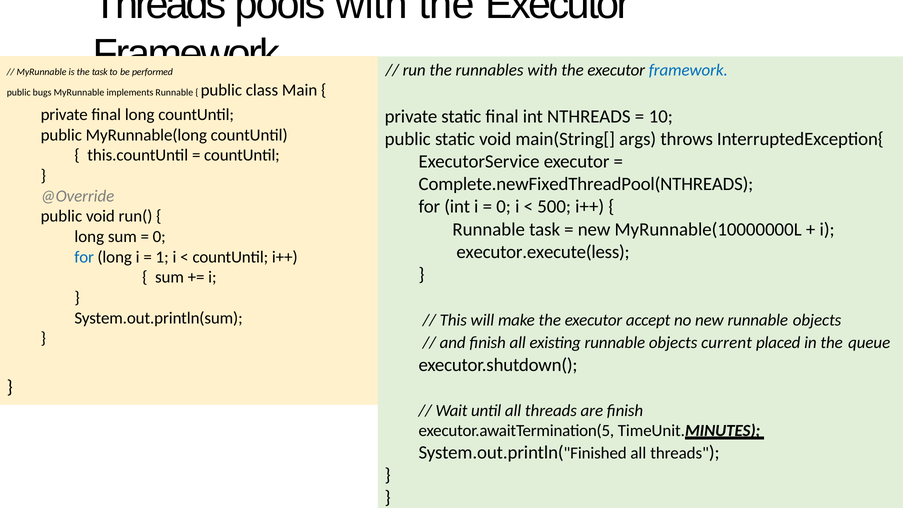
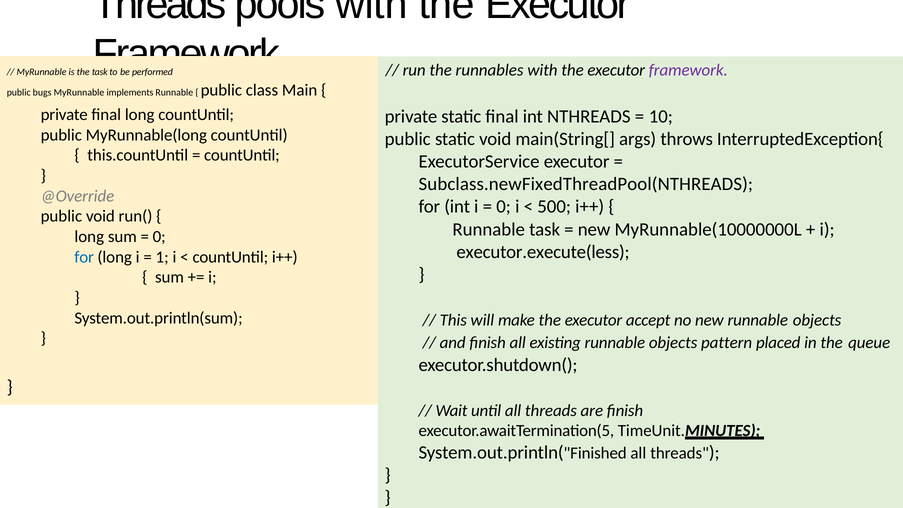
framework colour: blue -> purple (688, 70)
Complete.newFixedThreadPool(NTHREADS: Complete.newFixedThreadPool(NTHREADS -> Subclass.newFixedThreadPool(NTHREADS (586, 184)
current: current -> pattern (727, 343)
